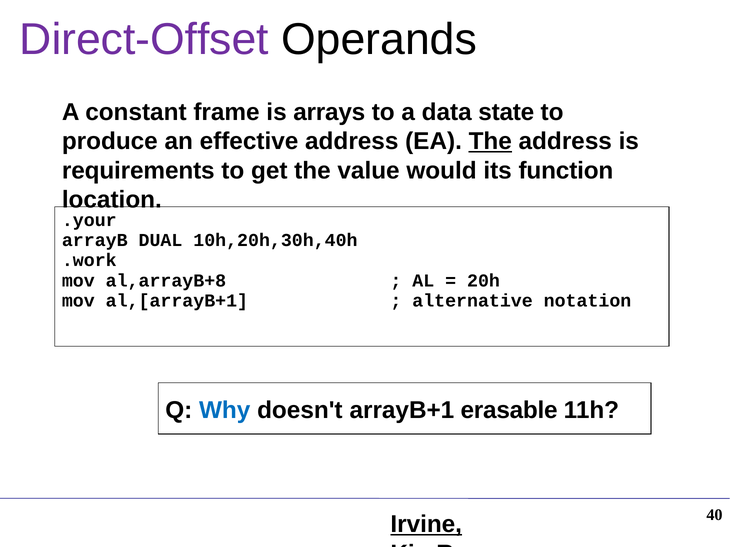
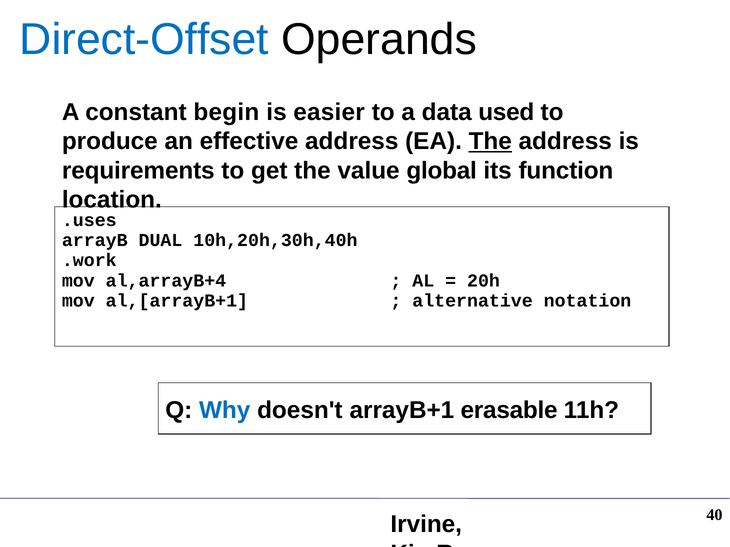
Direct-Offset colour: purple -> blue (144, 40)
frame: frame -> begin (226, 112)
arrays: arrays -> easier (329, 112)
state: state -> used (506, 112)
would: would -> global (442, 171)
.your: .your -> .uses (89, 221)
al,arrayB+8: al,arrayB+8 -> al,arrayB+4 (166, 281)
Irvine underline: present -> none (426, 525)
